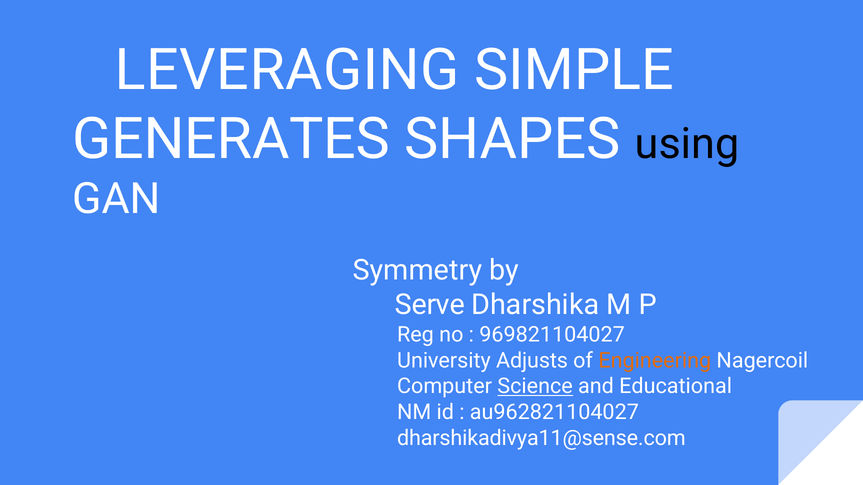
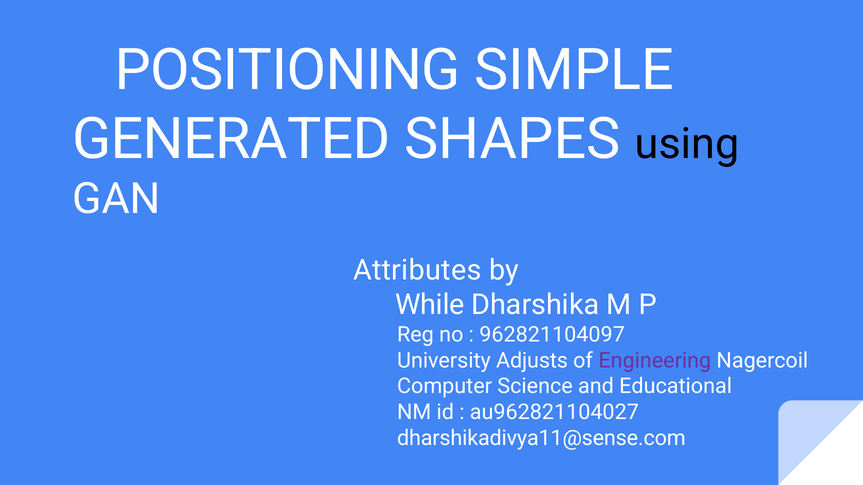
LEVERAGING: LEVERAGING -> POSITIONING (288, 71)
GENERATES: GENERATES -> GENERATED (231, 140)
Symmetry: Symmetry -> Attributes (417, 271)
Serve: Serve -> While (430, 305)
969821104027: 969821104027 -> 962821104097 (552, 335)
Engineering colour: orange -> purple (655, 361)
Science underline: present -> none (535, 387)
